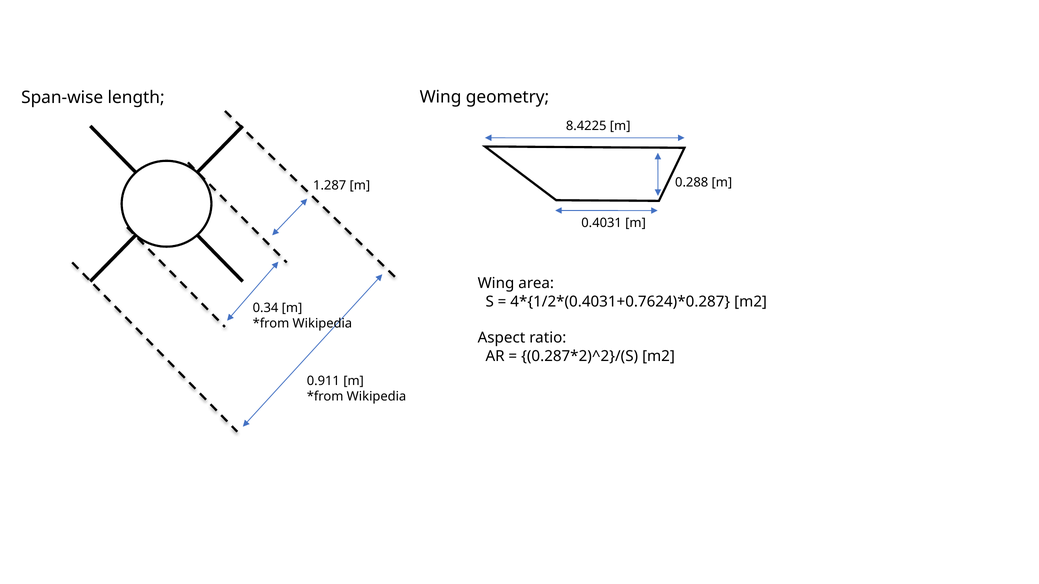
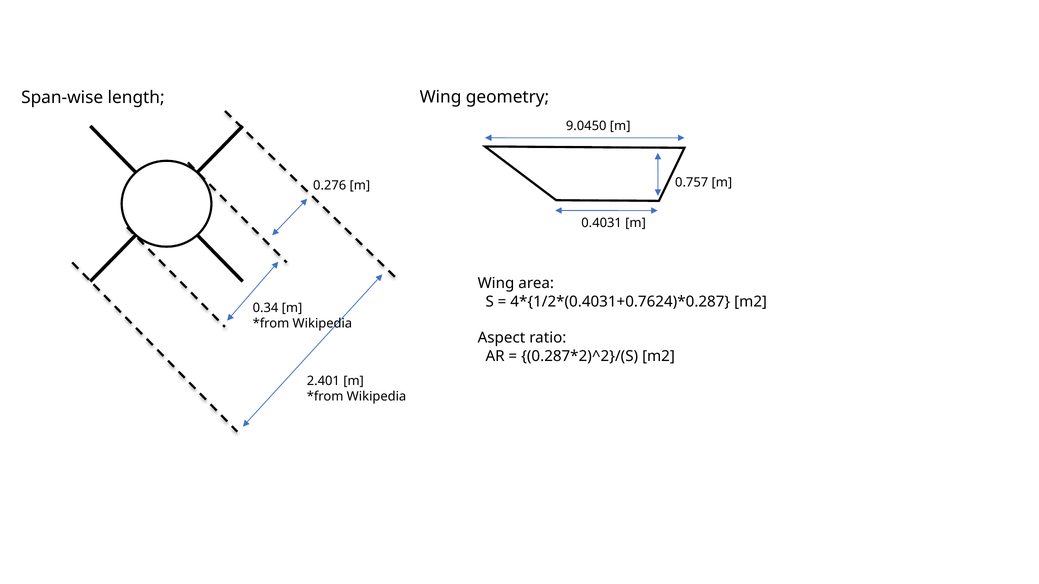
8.4225: 8.4225 -> 9.0450 (586, 126)
0.288: 0.288 -> 0.757 (692, 183)
1.287: 1.287 -> 0.276 (330, 186)
0.911: 0.911 -> 2.401 (323, 381)
